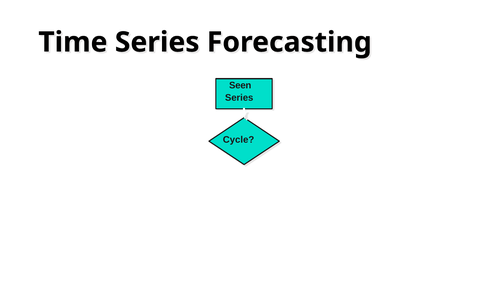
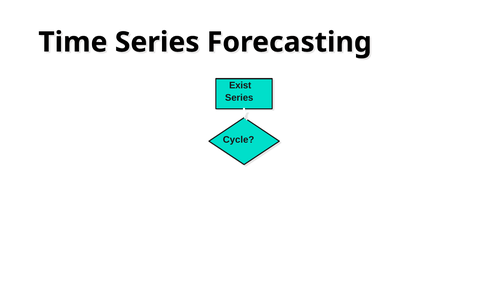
Seen: Seen -> Exist (240, 85)
